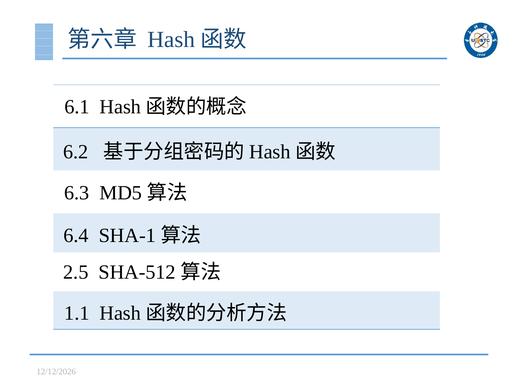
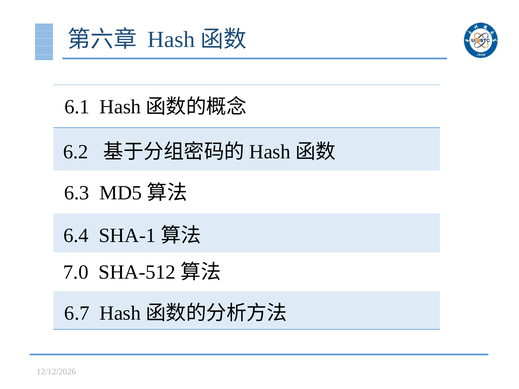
2.5: 2.5 -> 7.0 (76, 272)
1.1: 1.1 -> 6.7 (77, 313)
